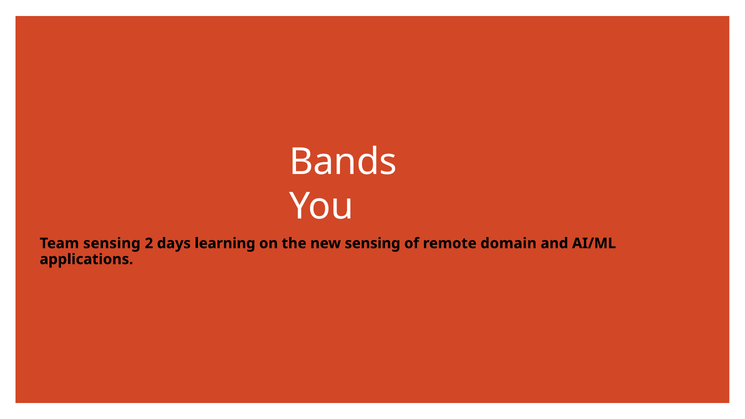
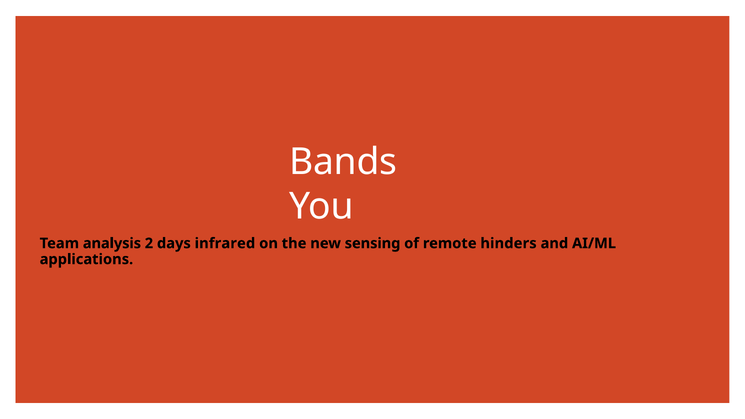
Team sensing: sensing -> analysis (112, 243)
learning: learning -> infrared (225, 243)
domain: domain -> hinders (509, 243)
